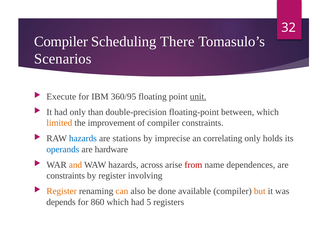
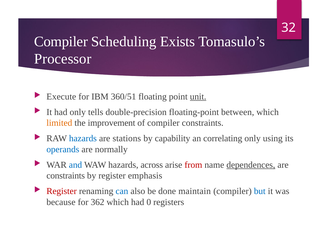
There: There -> Exists (178, 42)
Scenarios: Scenarios -> Processor (63, 59)
360/95: 360/95 -> 360/51 (123, 97)
than: than -> tells (96, 112)
imprecise: imprecise -> capability (173, 139)
holds: holds -> using (273, 139)
hardware: hardware -> normally (111, 150)
and colour: orange -> blue (75, 165)
dependences underline: none -> present (251, 165)
involving: involving -> emphasis (145, 176)
Register colour: orange -> red (62, 191)
can colour: orange -> blue (122, 191)
available: available -> maintain (195, 191)
but colour: orange -> blue (260, 191)
depends: depends -> because (61, 202)
860: 860 -> 362 (98, 202)
5: 5 -> 0 (149, 202)
